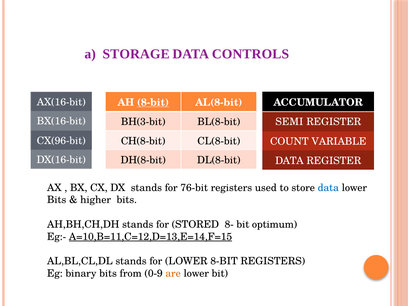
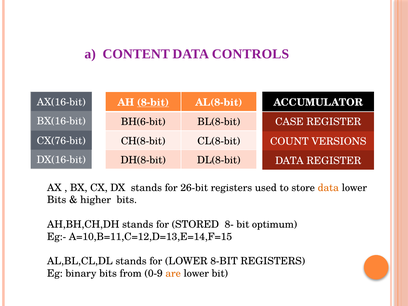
STORAGE: STORAGE -> CONTENT (136, 54)
BH(3-bit: BH(3-bit -> BH(6-bit (143, 122)
SEMI: SEMI -> CASE (289, 122)
CX(96-bit: CX(96-bit -> CX(76-bit (61, 141)
VARIABLE: VARIABLE -> VERSIONS (339, 142)
76-bit: 76-bit -> 26-bit (194, 188)
data colour: blue -> orange (328, 188)
A=10,B=11,C=12,D=13,E=14,F=15 underline: present -> none (151, 237)
